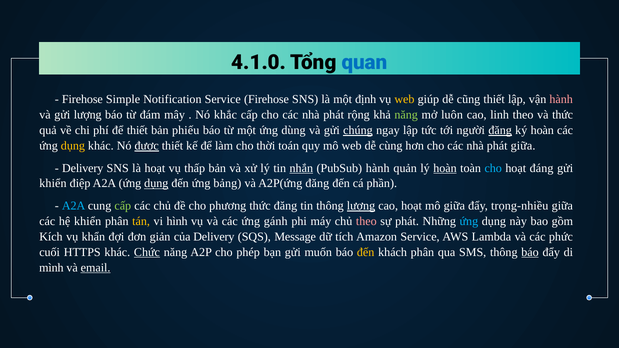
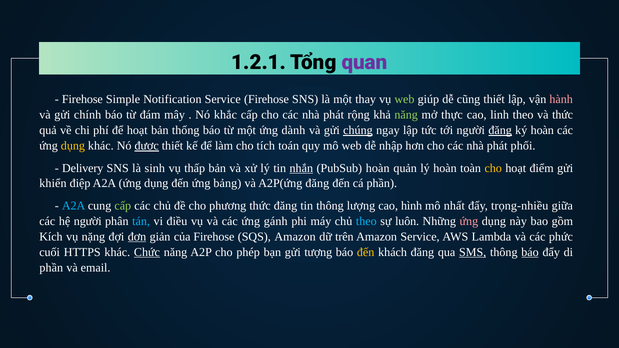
4.1.0: 4.1.0 -> 1.2.1 (259, 62)
quan colour: blue -> purple (365, 62)
định: định -> thay (366, 99)
web colour: yellow -> light green (404, 99)
gửi lượng: lượng -> chính (88, 115)
luôn: luôn -> thực (452, 115)
để thiết: thiết -> hoạt (137, 130)
phiếu: phiếu -> thống (186, 130)
dùng: dùng -> dành (293, 130)
thời: thời -> tích (266, 146)
cùng: cùng -> nhập (391, 146)
phát giữa: giữa -> phối (523, 146)
là hoạt: hoạt -> sinh (155, 168)
PubSub hành: hành -> hoàn (378, 168)
hoàn underline: present -> none (445, 168)
cho colour: light blue -> yellow (493, 168)
đáng: đáng -> điểm (542, 168)
dụng underline: present -> none (156, 184)
lượng underline: present -> none (361, 206)
cao hoạt: hoạt -> hình (412, 206)
mô giữa: giữa -> nhất (454, 206)
hệ khiển: khiển -> người (88, 221)
tán colour: yellow -> light blue (141, 221)
hình: hình -> điều (177, 221)
theo colour: pink -> light blue (366, 221)
sự phát: phát -> luôn (407, 221)
ứng colour: light blue -> pink (469, 221)
khẩn: khẩn -> nặng (93, 237)
đơn underline: none -> present (137, 237)
của Delivery: Delivery -> Firehose (214, 237)
SQS Message: Message -> Amazon (295, 237)
tích: tích -> trên (344, 237)
muốn: muốn -> tượng (318, 252)
khách phân: phân -> đăng (422, 252)
SMS underline: none -> present (473, 252)
mình: mình -> phần (51, 268)
email underline: present -> none (96, 268)
